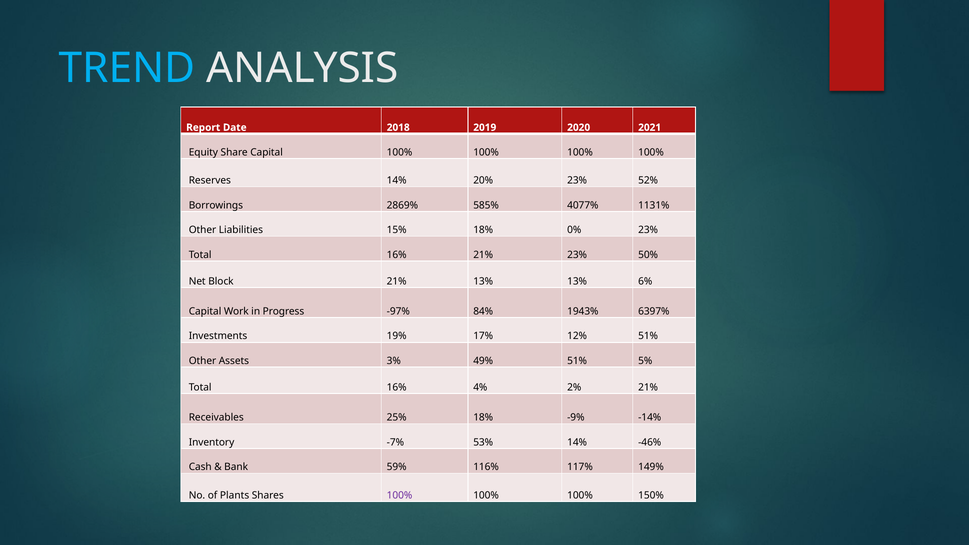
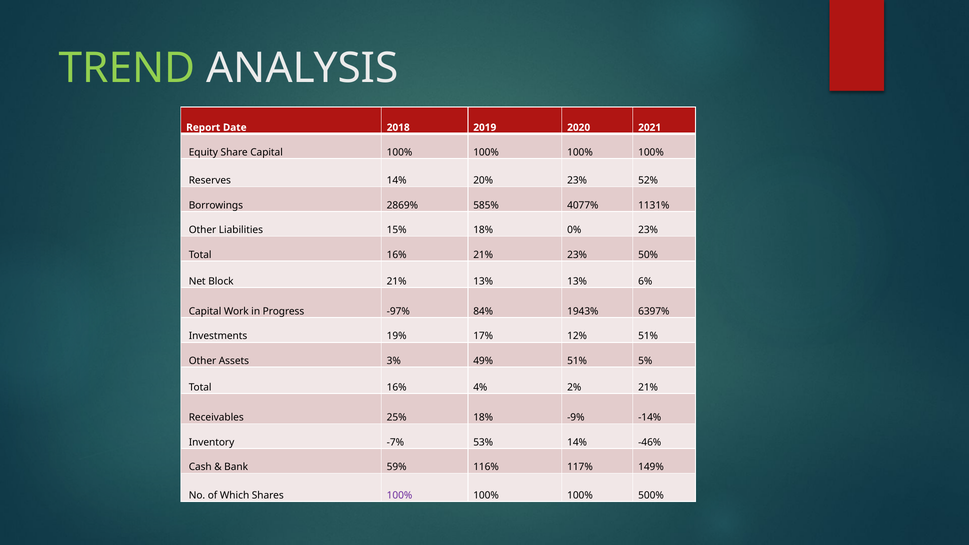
TREND colour: light blue -> light green (127, 68)
Plants: Plants -> Which (235, 495)
150%: 150% -> 500% (651, 495)
